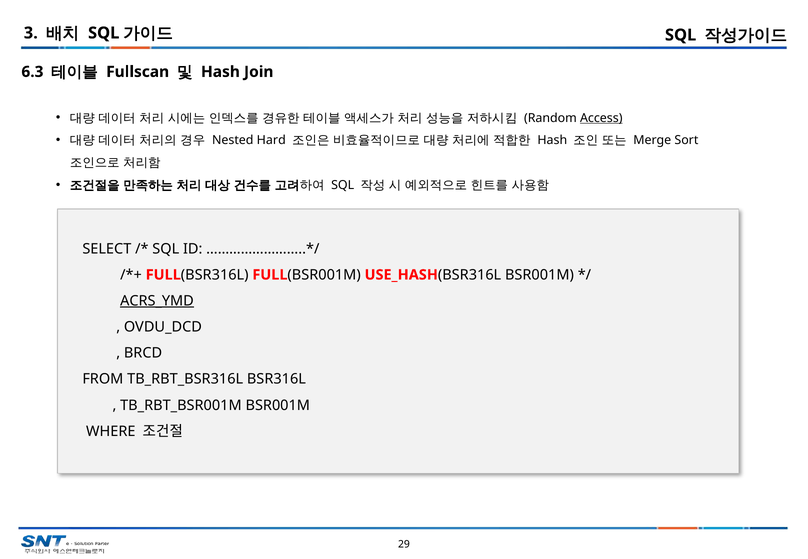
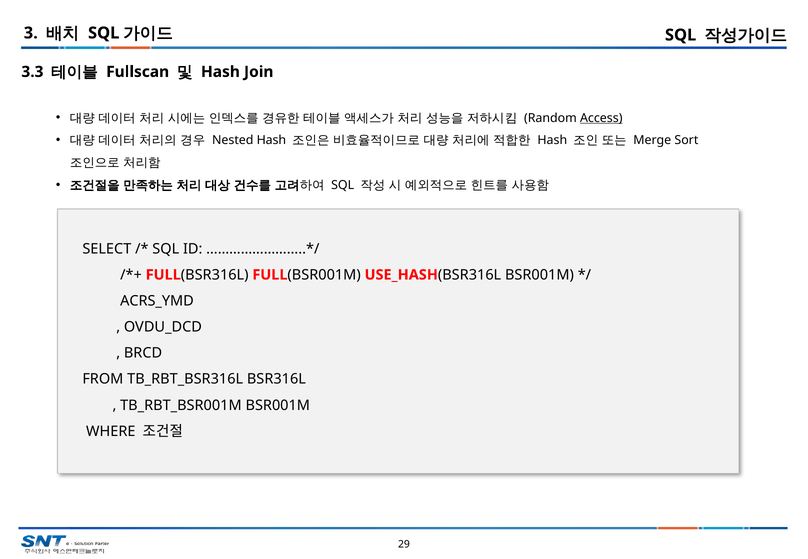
6.3: 6.3 -> 3.3 (32, 72)
Nested Hard: Hard -> Hash (271, 140)
ACRS_YMD underline: present -> none (157, 301)
